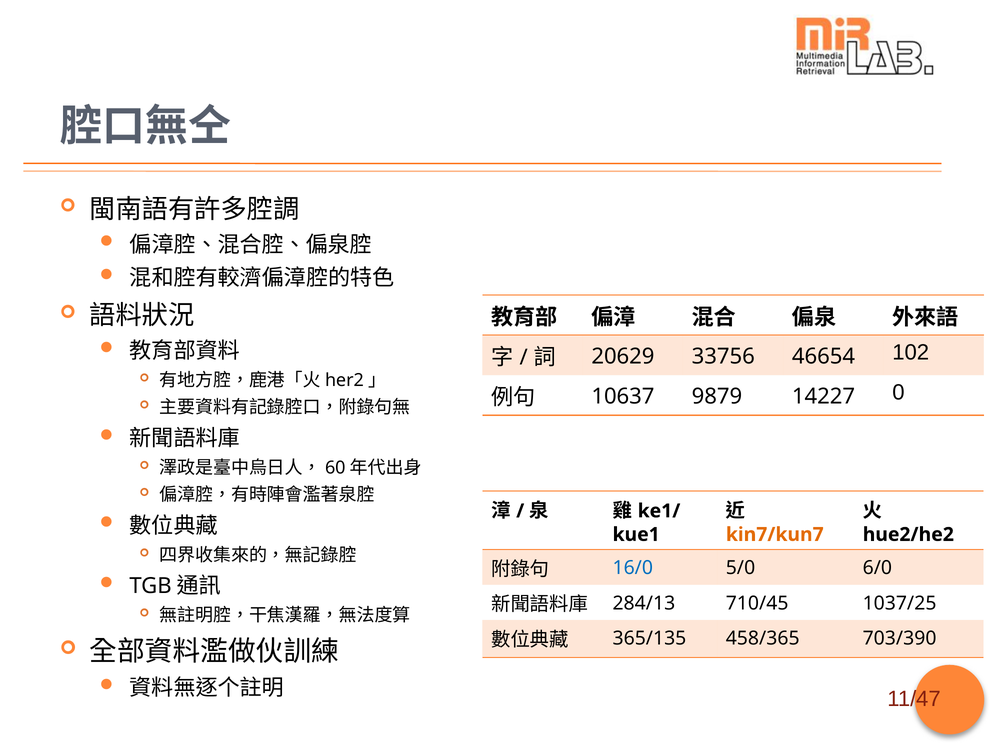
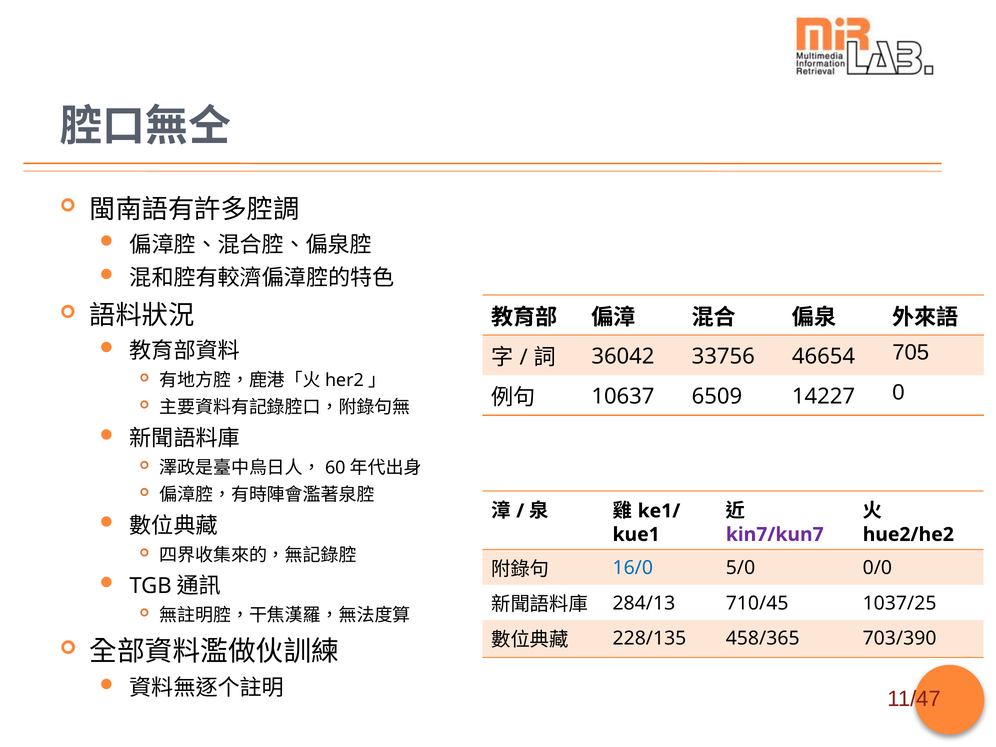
20629: 20629 -> 36042 (623, 356)
102: 102 -> 705 (911, 352)
9879: 9879 -> 6509 (717, 396)
kin7/kun7 colour: orange -> purple (775, 535)
6/0: 6/0 -> 0/0 (877, 568)
365/135: 365/135 -> 228/135 (649, 638)
